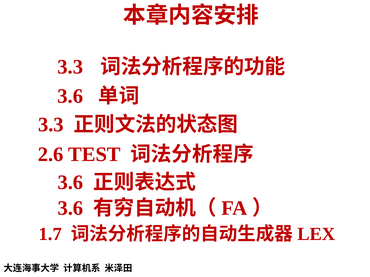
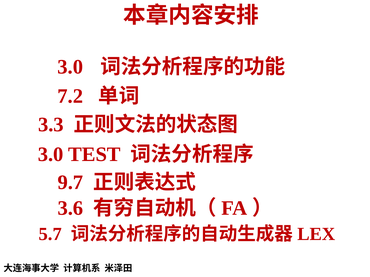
3.3: 3.3 -> 3.0 (70, 67)
3.6: 3.6 -> 7.2 (70, 96)
2.6: 2.6 -> 3.0 (51, 155)
3.6: 3.6 -> 9.7 (70, 183)
1.7: 1.7 -> 5.7 (50, 234)
